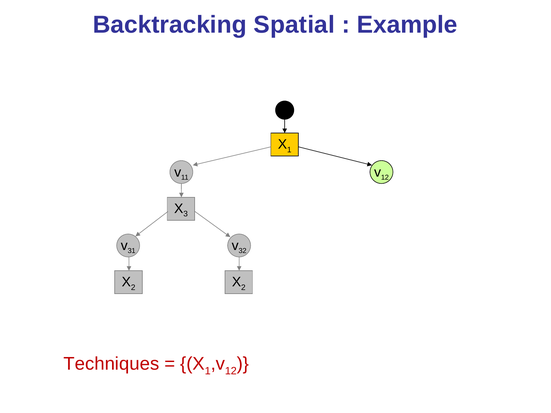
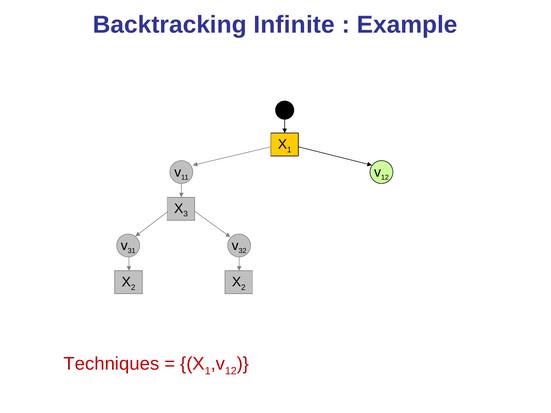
Spatial: Spatial -> Infinite (294, 25)
